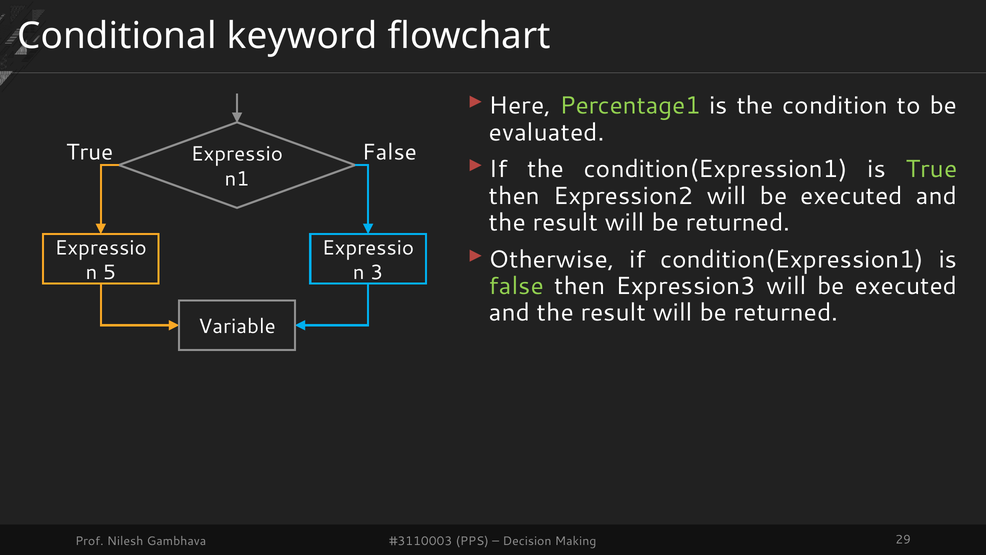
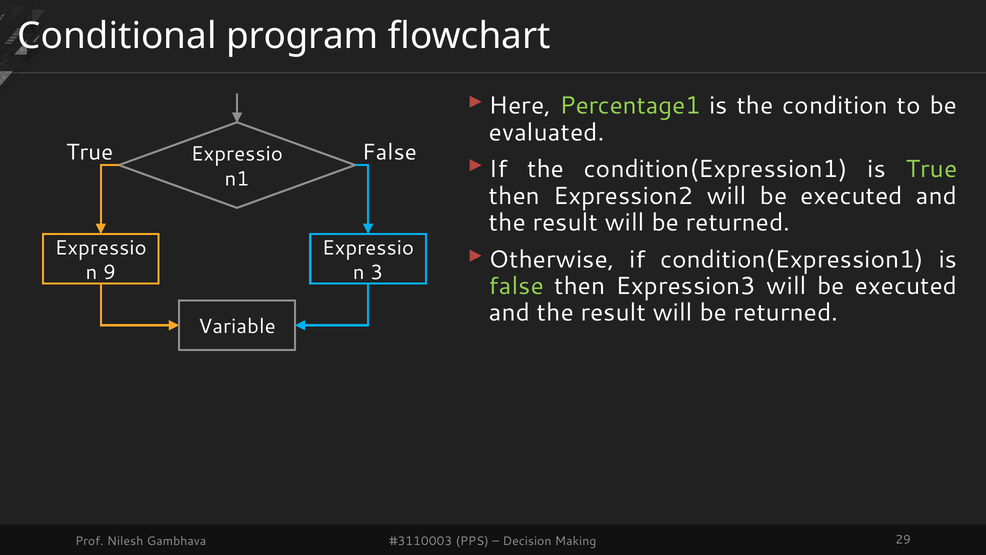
keyword: keyword -> program (302, 36)
5: 5 -> 9 (109, 272)
